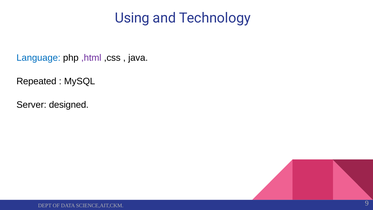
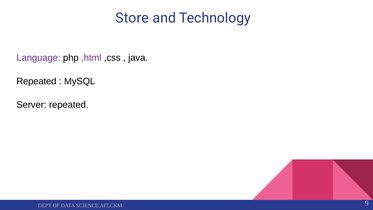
Using: Using -> Store (132, 18)
Language colour: blue -> purple (38, 58)
Server designed: designed -> repeated (69, 105)
